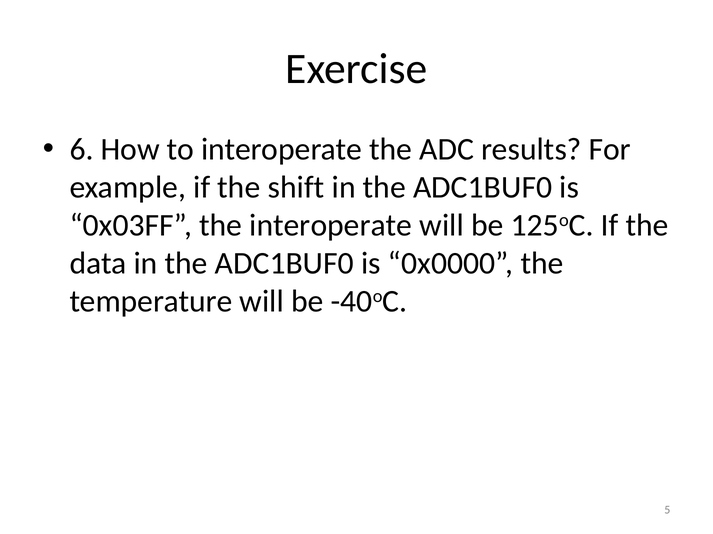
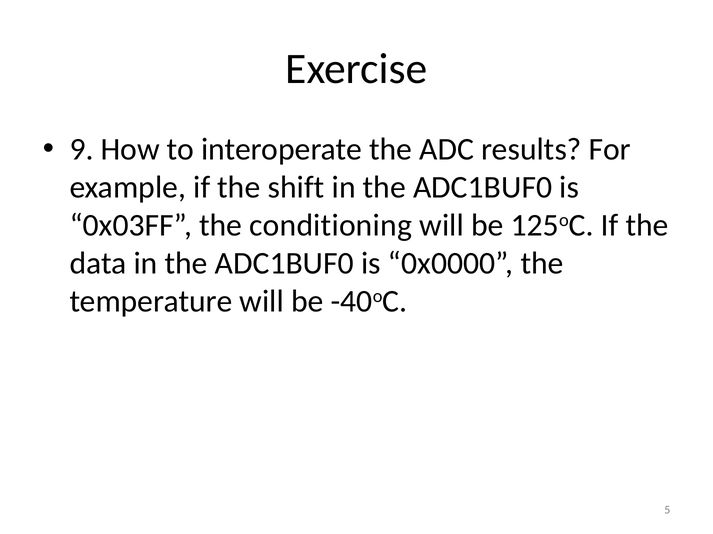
6: 6 -> 9 (82, 150)
the interoperate: interoperate -> conditioning (331, 226)
